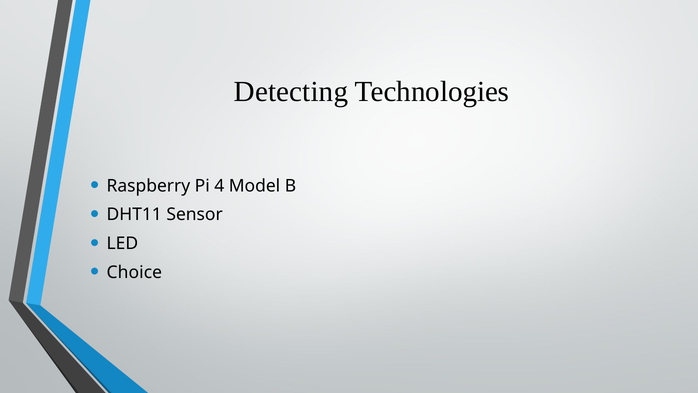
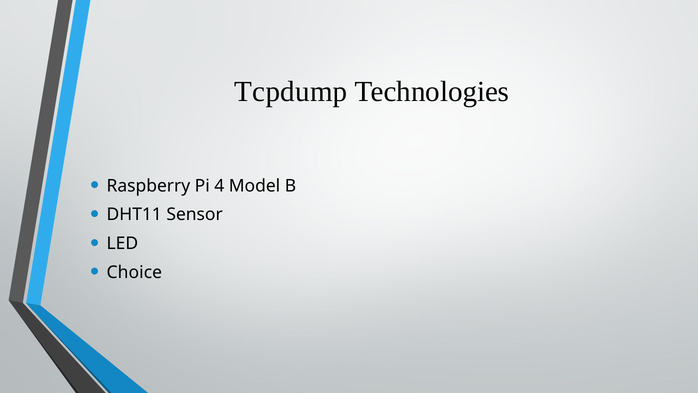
Detecting: Detecting -> Tcpdump (291, 91)
